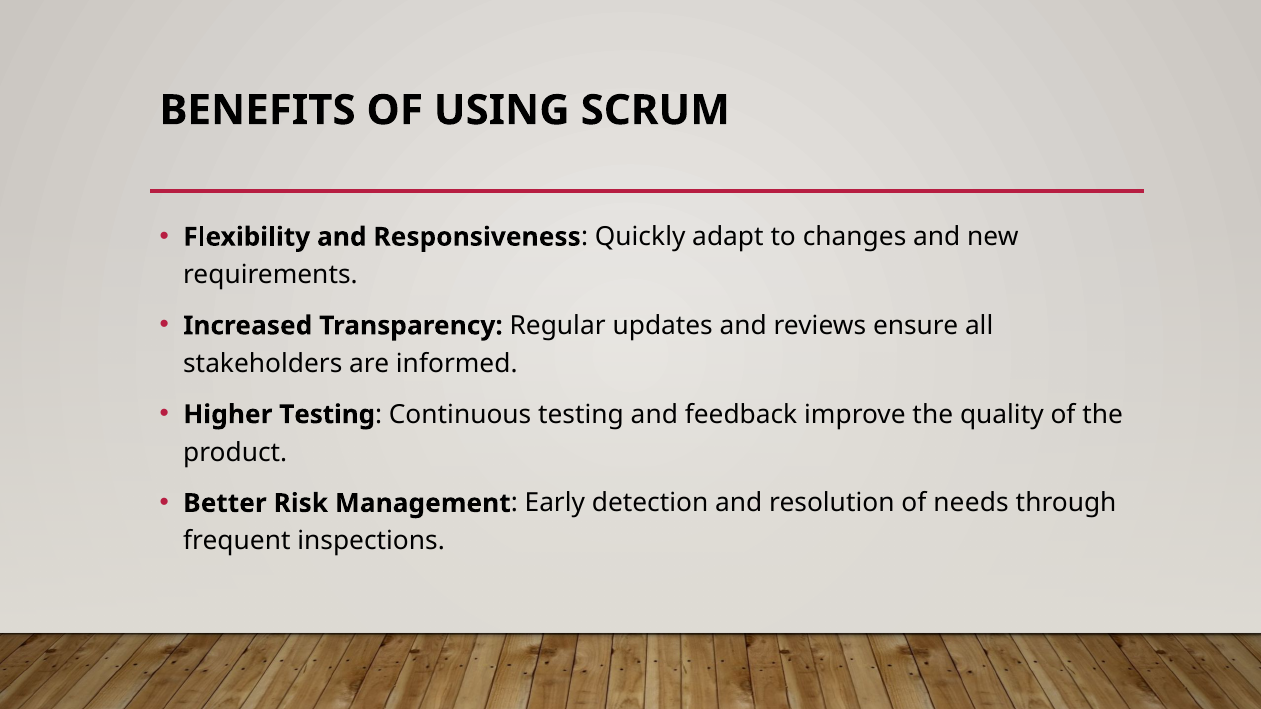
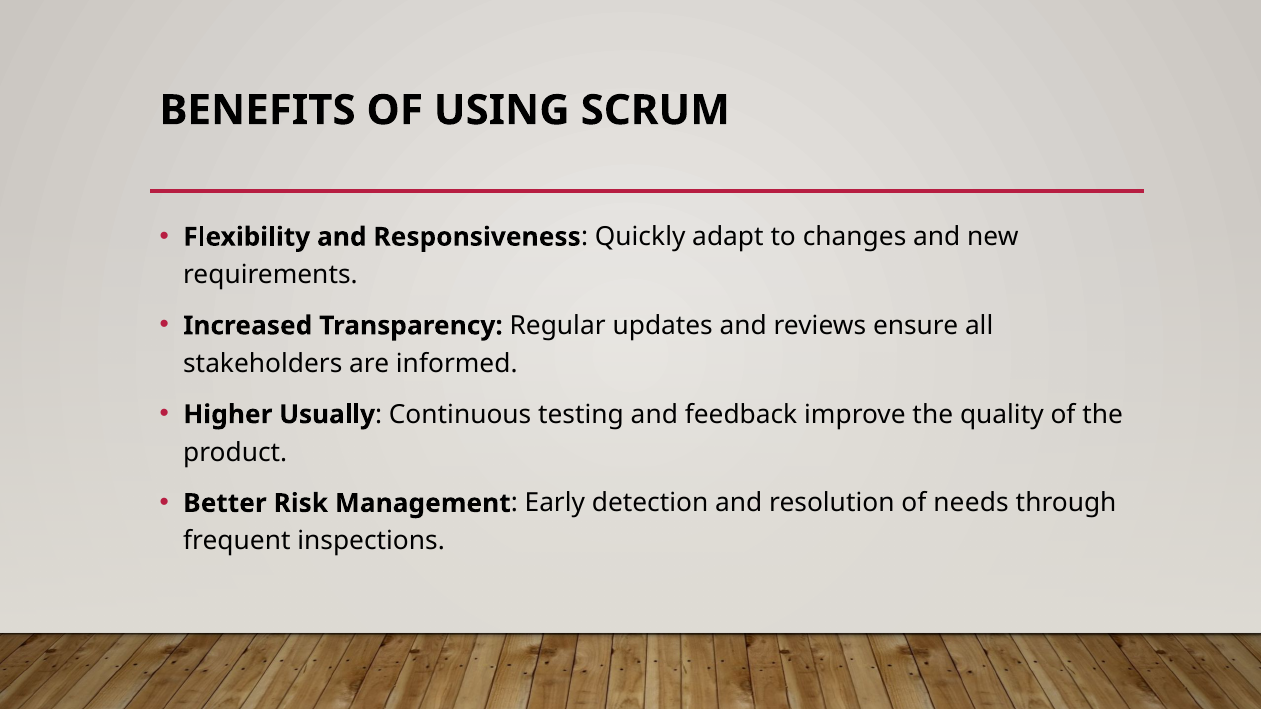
Higher Testing: Testing -> Usually (327, 415)
